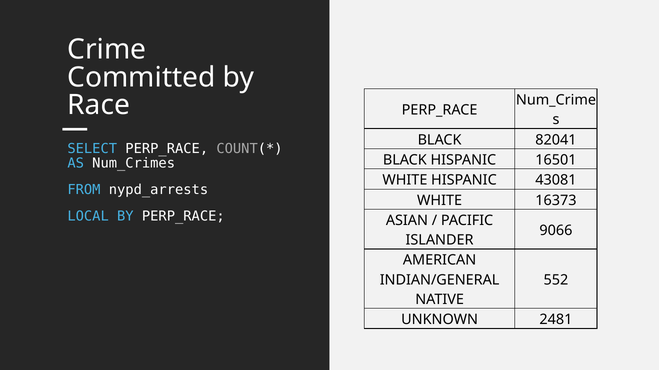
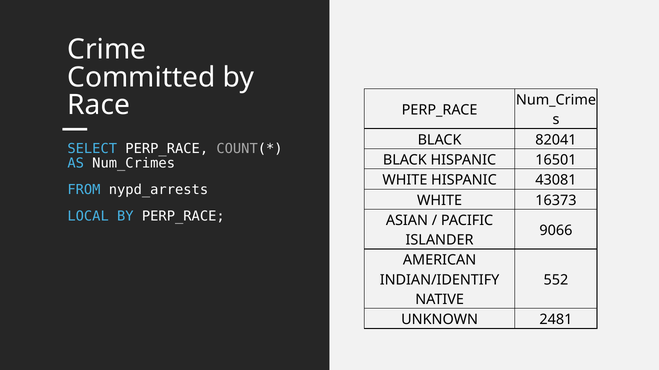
INDIAN/GENERAL: INDIAN/GENERAL -> INDIAN/IDENTIFY (440, 280)
